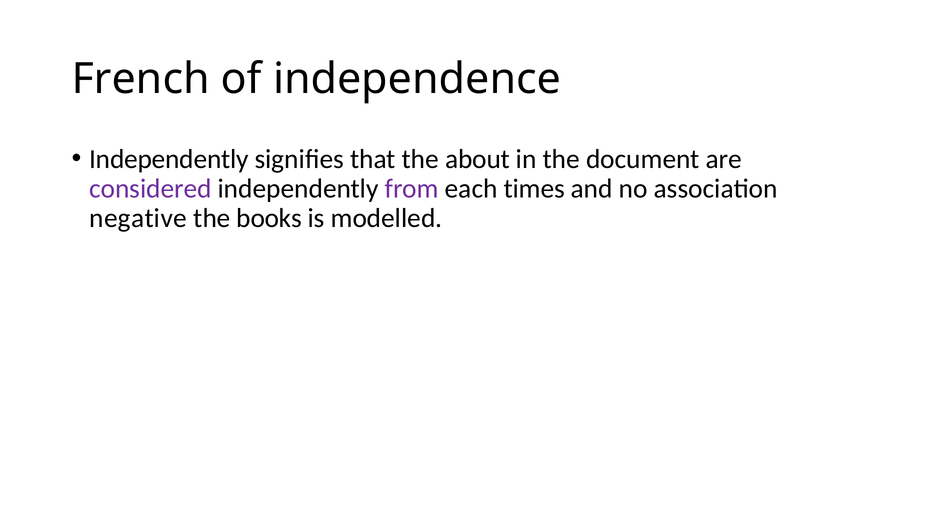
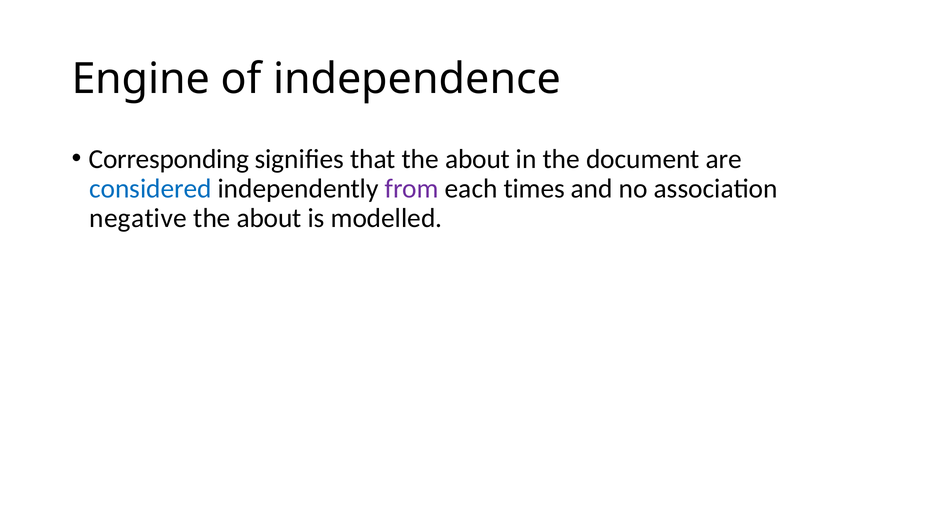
French: French -> Engine (141, 79)
Independently: Independently -> Corresponding (169, 159)
considered colour: purple -> blue (150, 189)
books: books -> about (269, 218)
